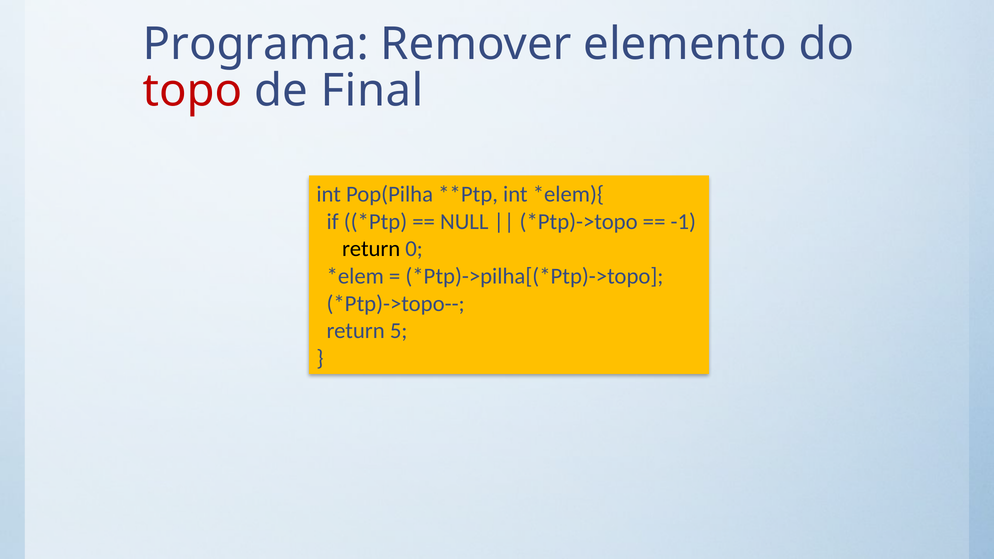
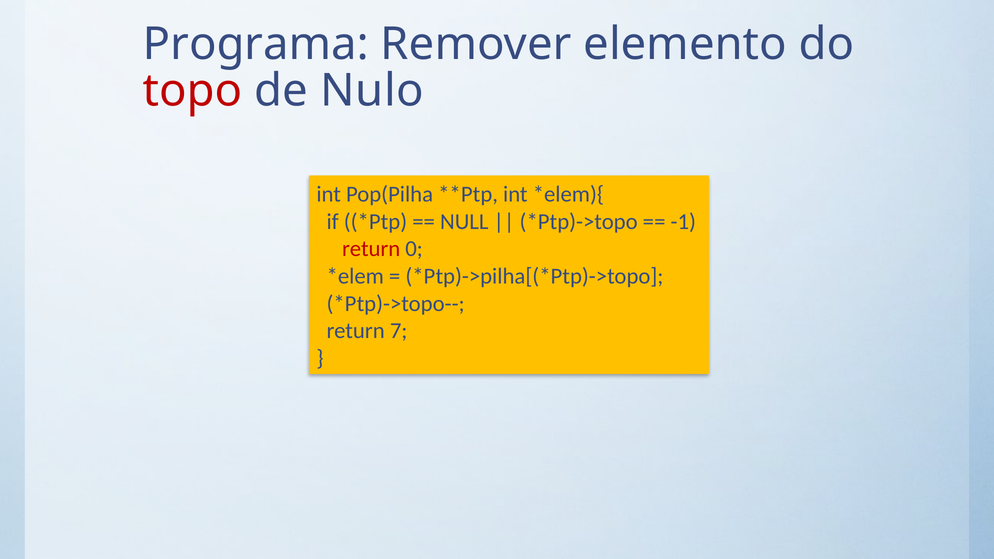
Final: Final -> Nulo (372, 91)
return colour: black -> red (371, 249)
5: 5 -> 7 (399, 331)
